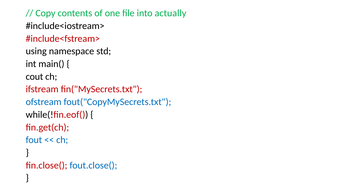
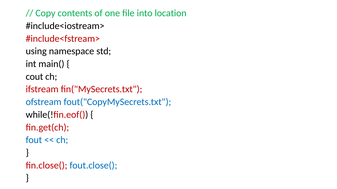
actually: actually -> location (171, 13)
